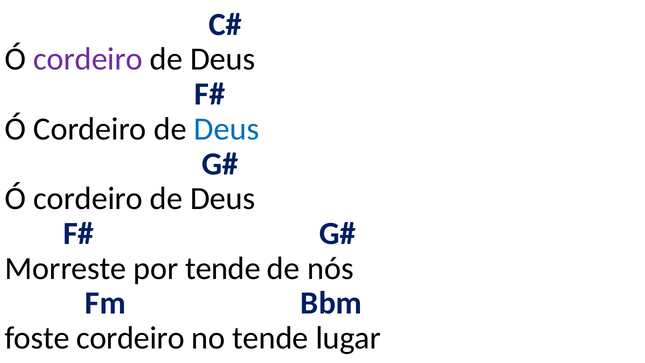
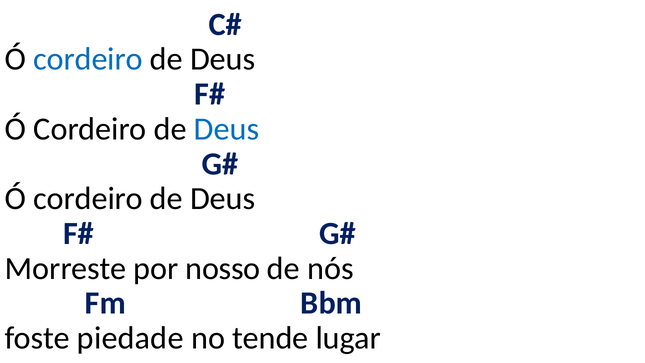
cordeiro colour: purple -> blue (88, 59)
por tende: tende -> nosso (223, 268)
foste cordeiro: cordeiro -> piedade (130, 338)
